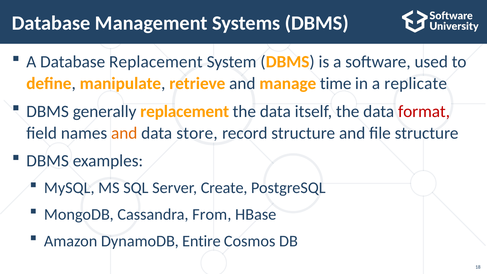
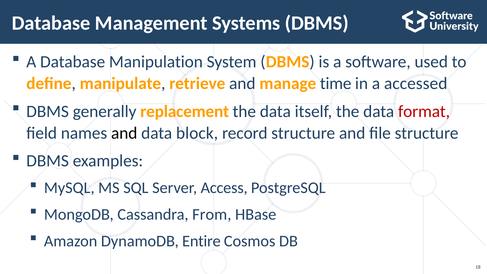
Database Replacement: Replacement -> Manipulation (156, 62)
replicate: replicate -> accessed (416, 83)
and colour: orange -> black (124, 133)
store: store -> block (197, 133)
Create: Create -> Access (224, 188)
